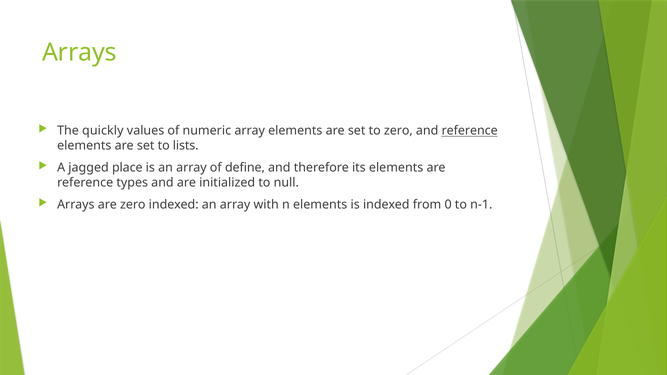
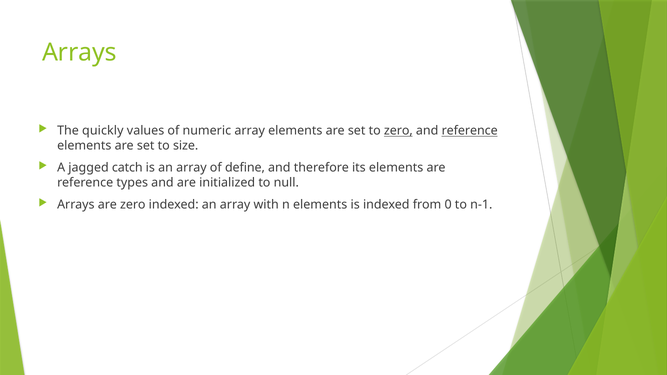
zero underline: none -> present (398, 131)
lists: lists -> size (186, 146)
place: place -> catch (127, 168)
